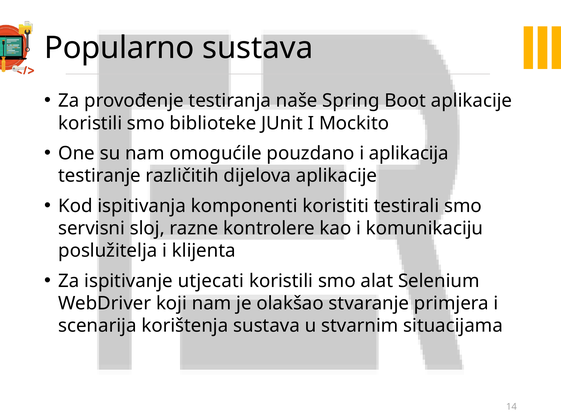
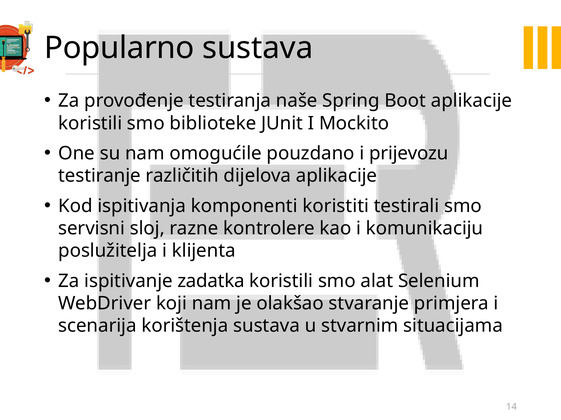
aplikacija: aplikacija -> prijevozu (409, 154)
utjecati: utjecati -> zadatka (211, 281)
